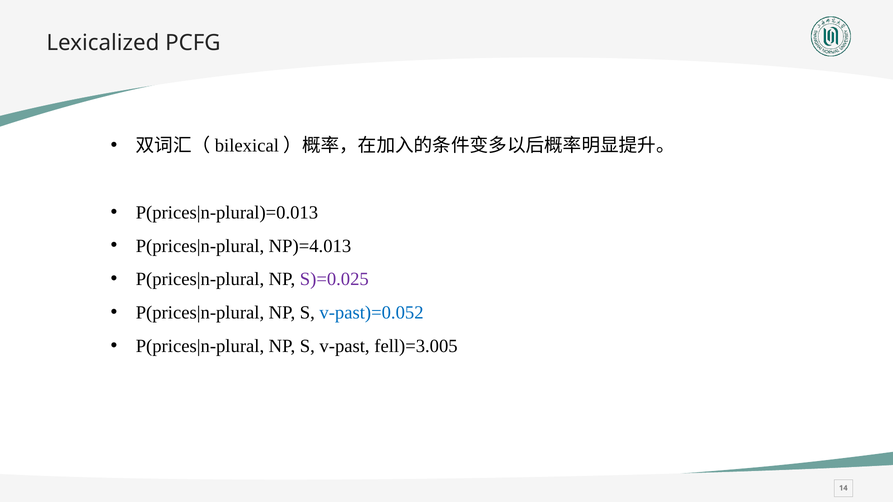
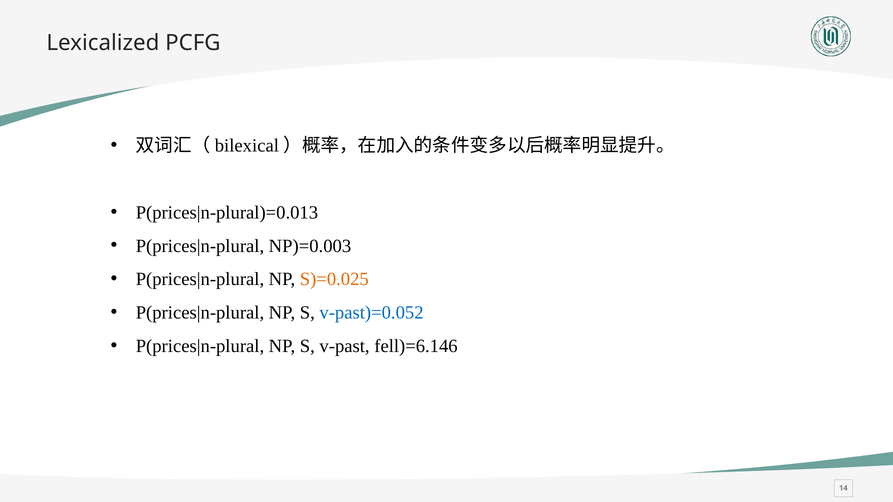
NP)=4.013: NP)=4.013 -> NP)=0.003 (310, 246)
S)=0.025 colour: purple -> orange (334, 280)
fell)=3.005: fell)=3.005 -> fell)=6.146 (416, 347)
